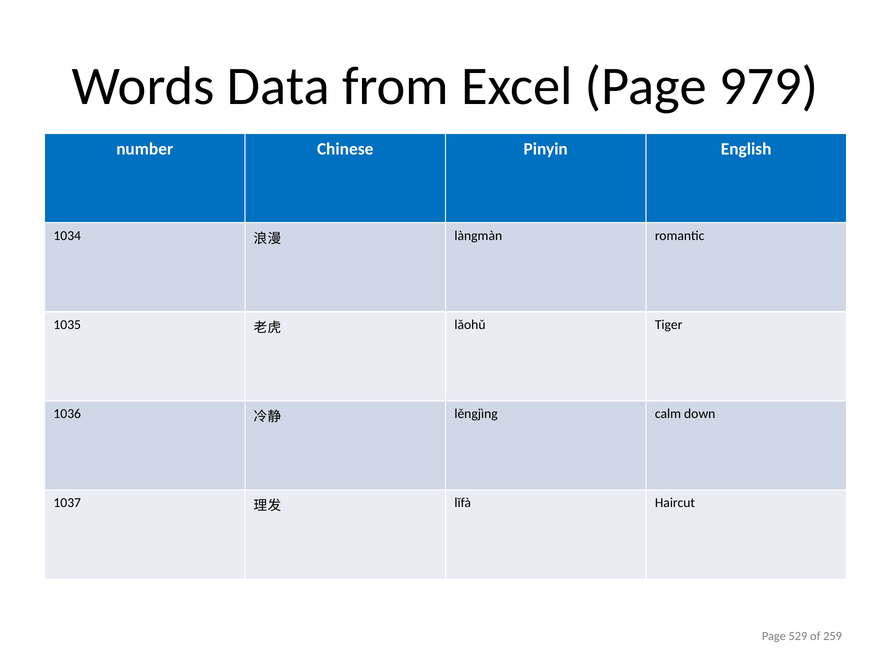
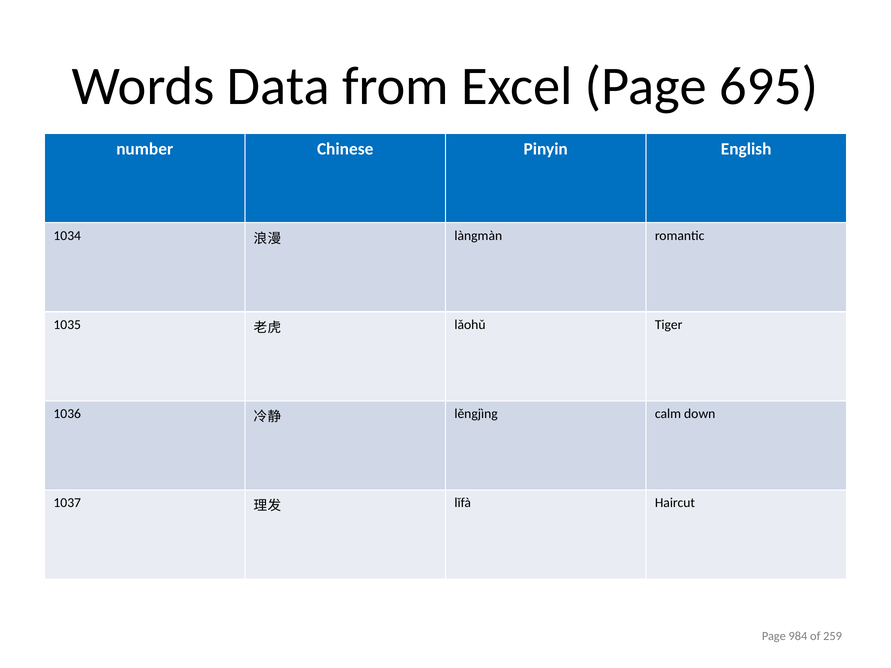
979: 979 -> 695 (769, 86)
529: 529 -> 984 (798, 636)
